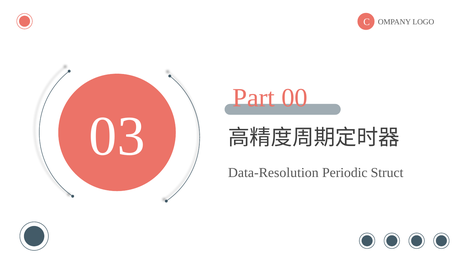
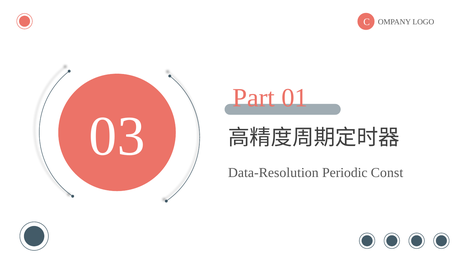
00: 00 -> 01 (295, 98)
Struct: Struct -> Const (387, 173)
